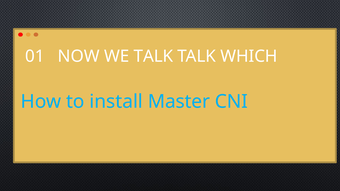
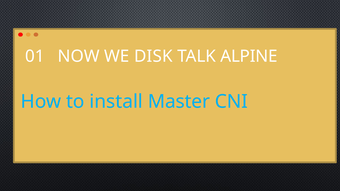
WE TALK: TALK -> DISK (153, 56)
WHICH: WHICH -> ALPINE (249, 56)
